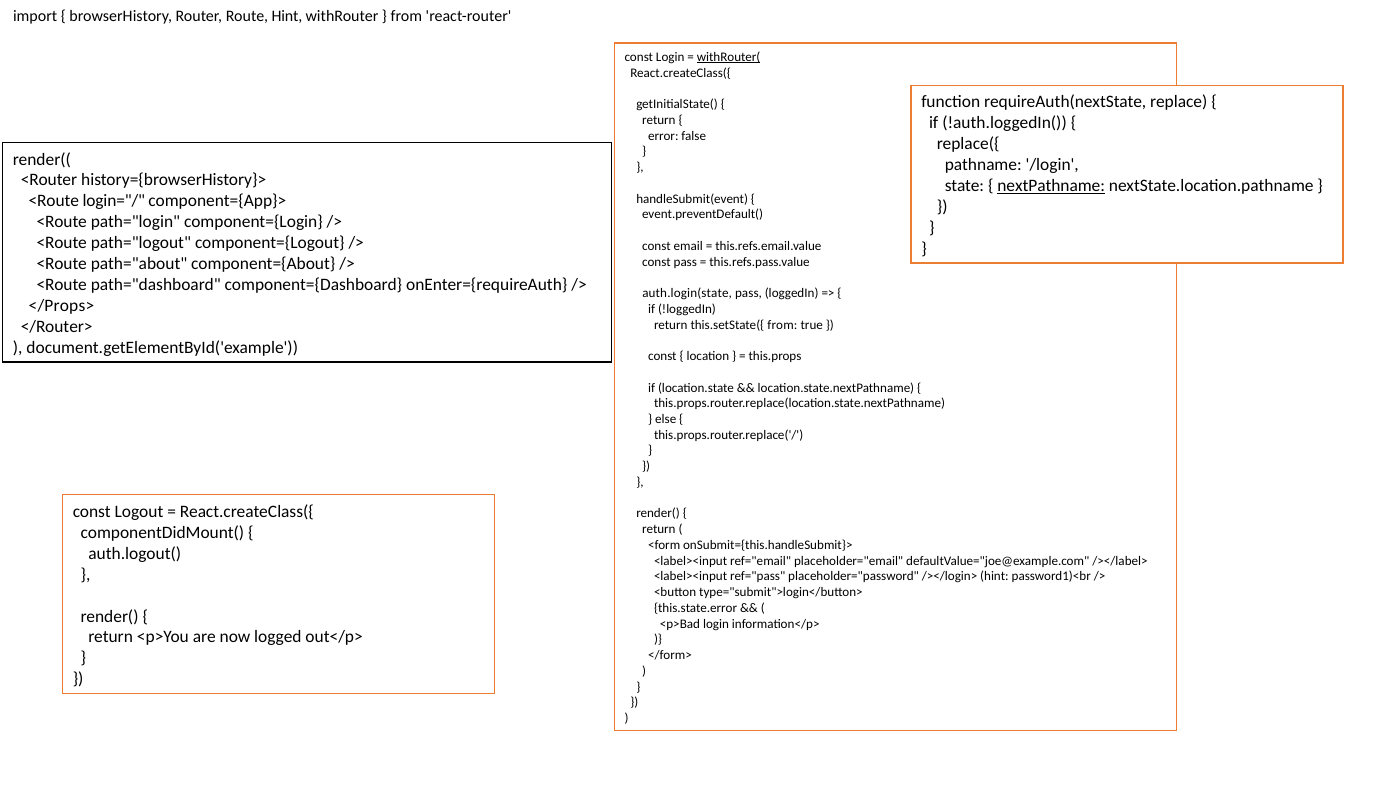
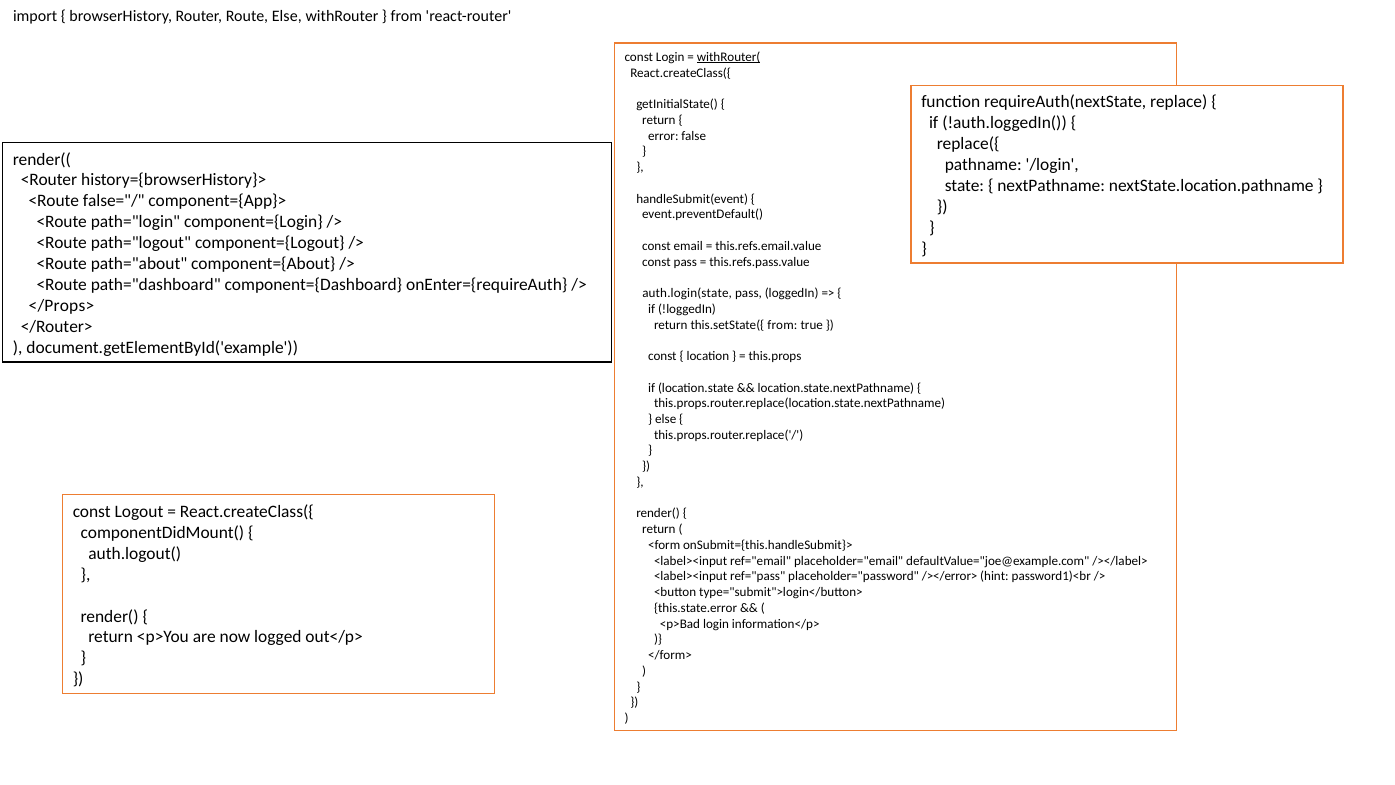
Route Hint: Hint -> Else (287, 16)
nextPathname underline: present -> none (1051, 186)
login="/: login="/ -> false="/ (114, 201)
/></login>: /></login> -> /></error> (950, 576)
